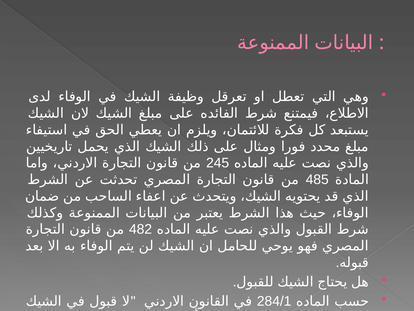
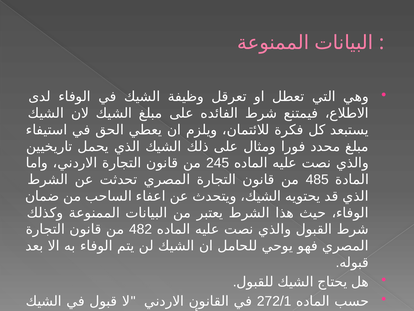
284/1: 284/1 -> 272/1 (274, 301)
